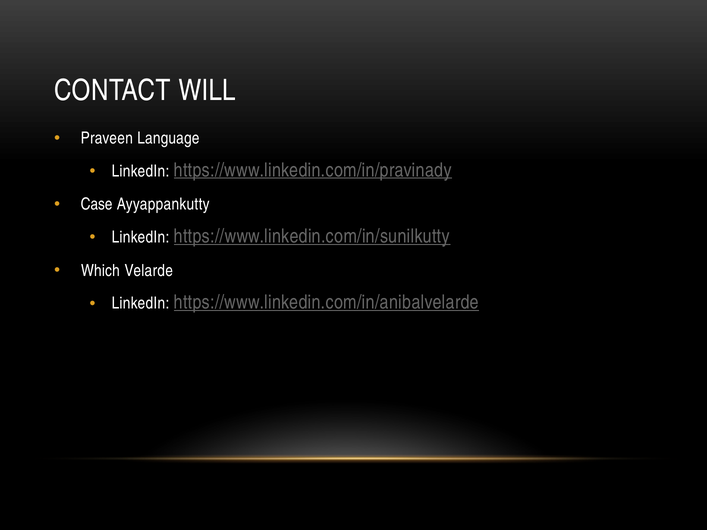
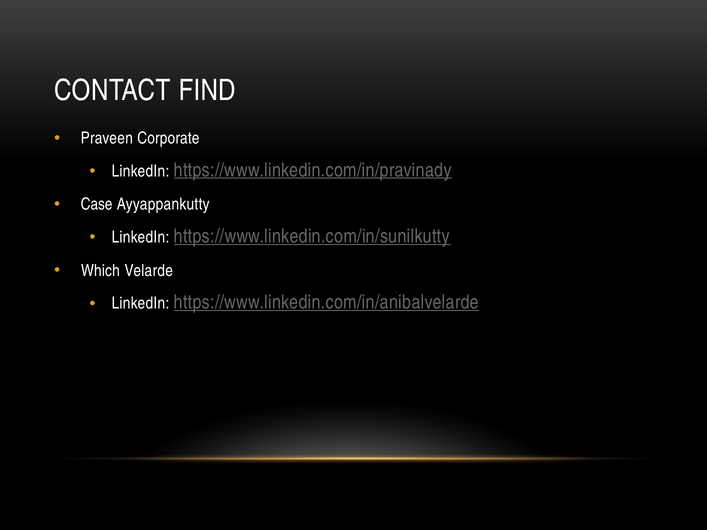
WILL: WILL -> FIND (207, 90)
Language: Language -> Corporate (168, 138)
